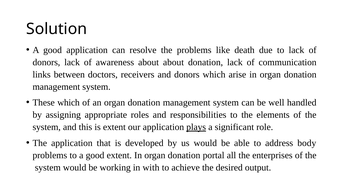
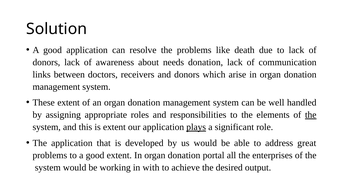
about about: about -> needs (174, 62)
These which: which -> extent (69, 103)
the underline: none -> present (311, 115)
body: body -> great (307, 143)
